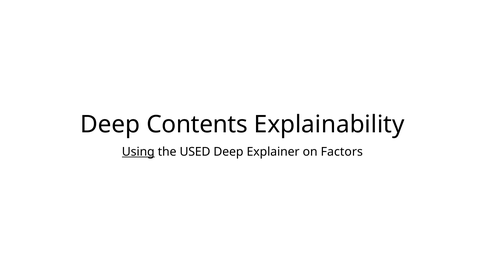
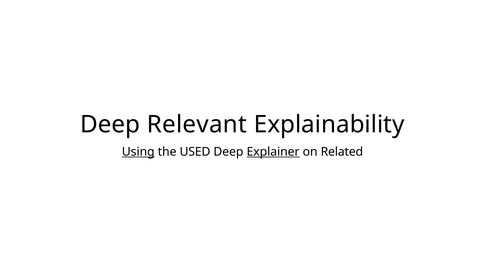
Contents: Contents -> Relevant (197, 125)
Explainer underline: none -> present (273, 152)
Factors: Factors -> Related (342, 152)
